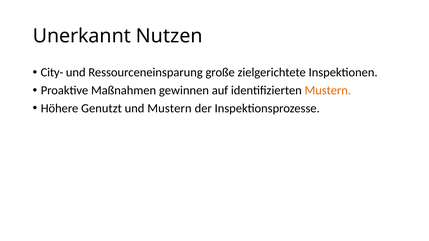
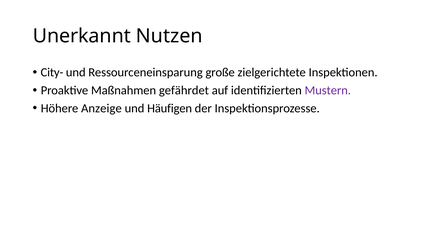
gewinnen: gewinnen -> gefährdet (184, 91)
Mustern colour: orange -> purple (328, 91)
Genutzt: Genutzt -> Anzeige (101, 109)
und Mustern: Mustern -> Häufigen (170, 109)
